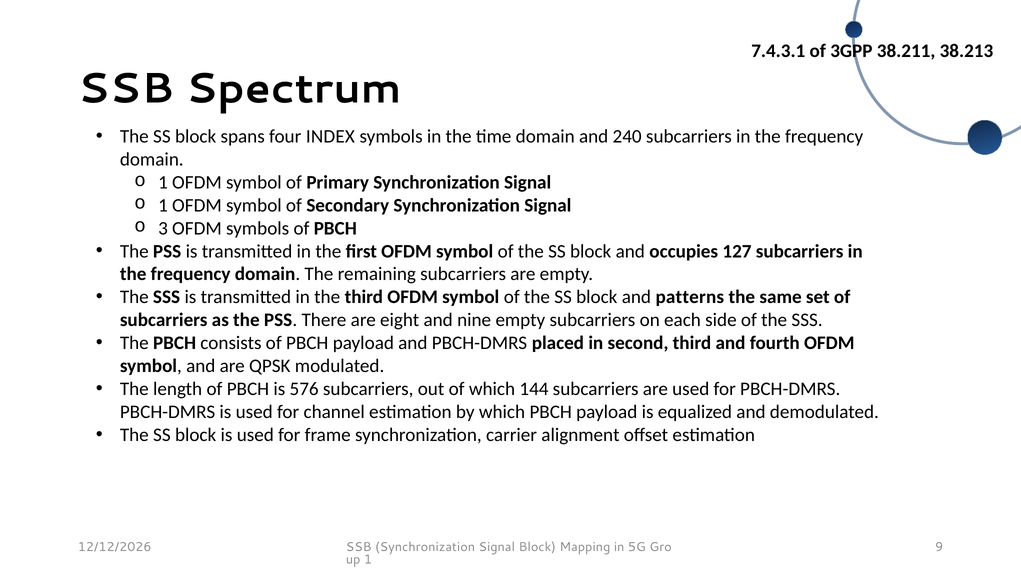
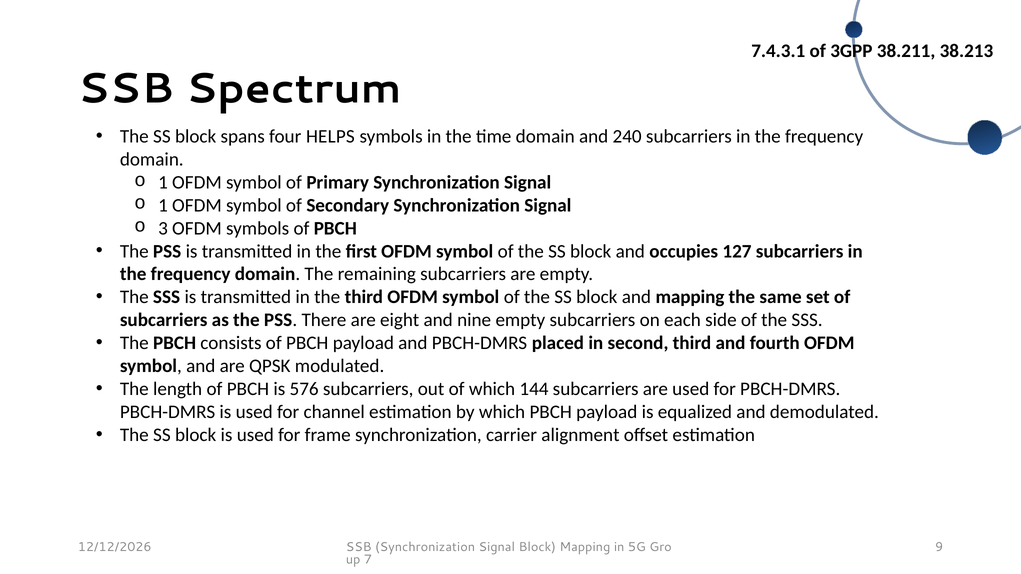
INDEX: INDEX -> HELPS (330, 136)
and patterns: patterns -> mapping (690, 297)
1: 1 -> 7 (368, 560)
